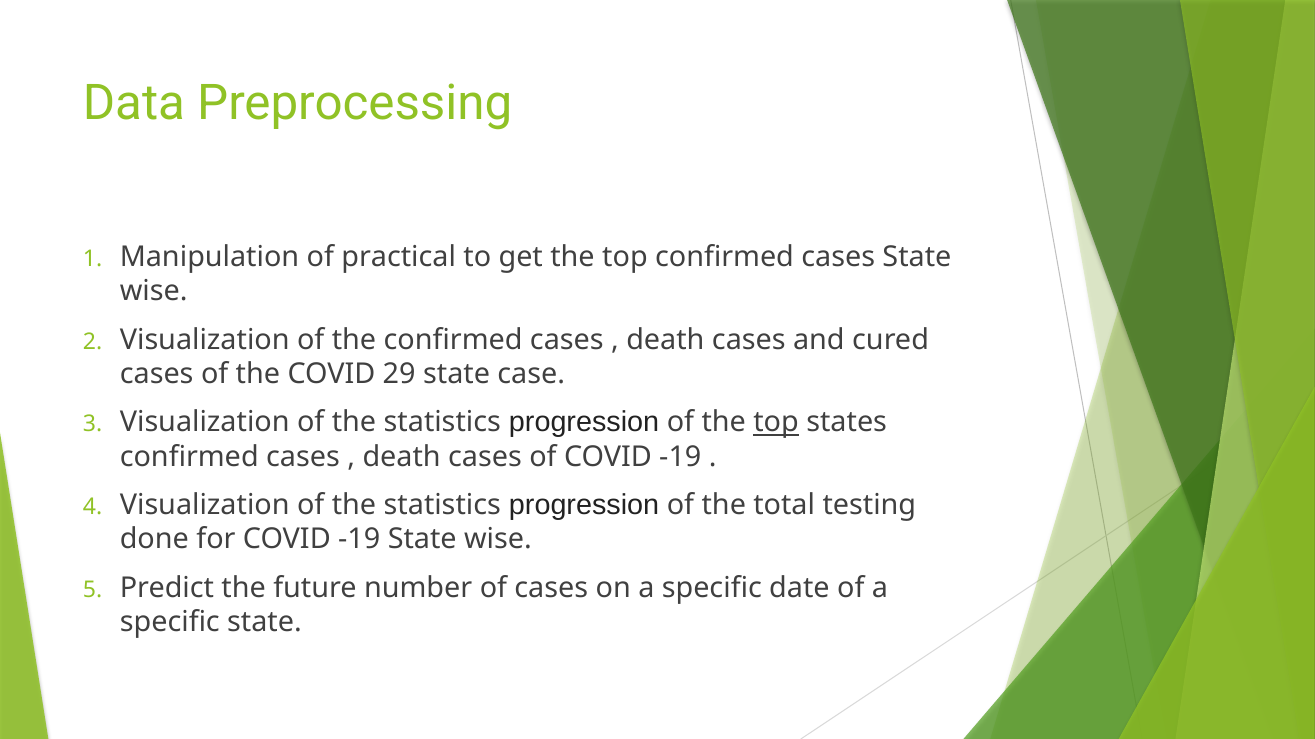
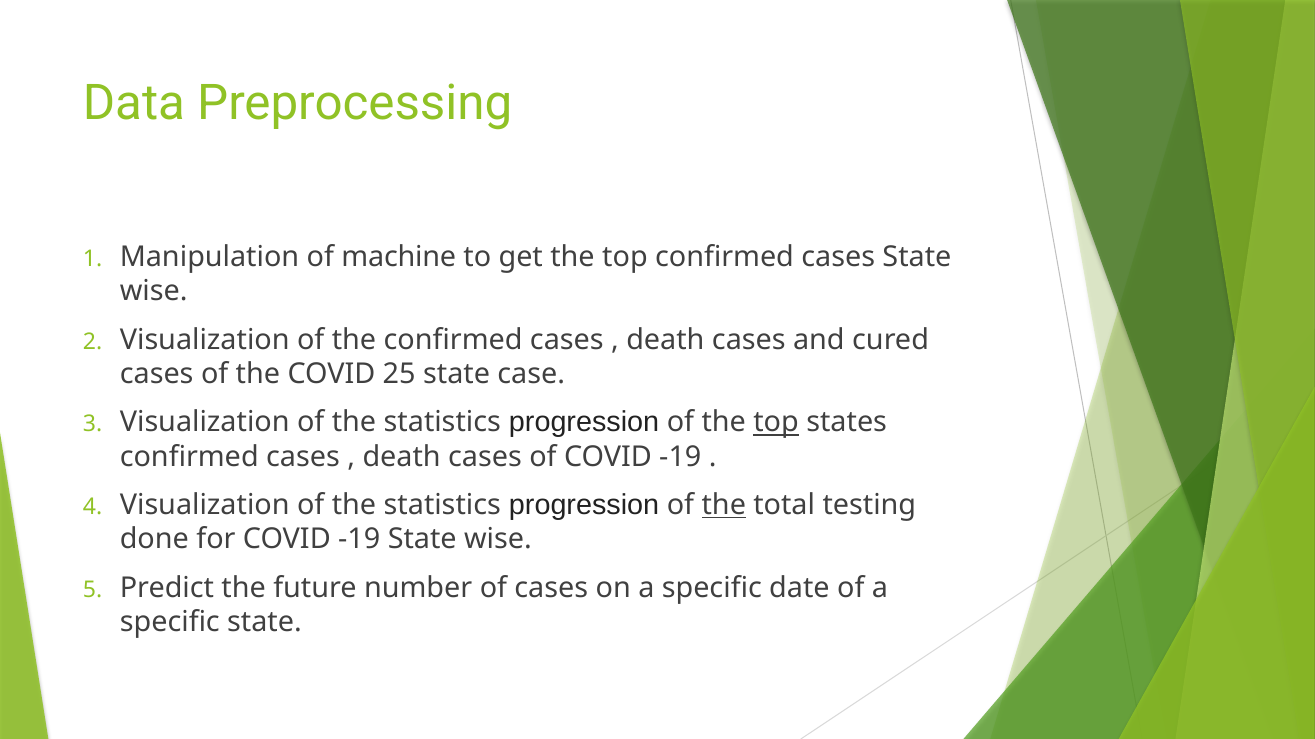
practical: practical -> machine (399, 257)
29: 29 -> 25 (399, 375)
the underline: none -> present (724, 505)
